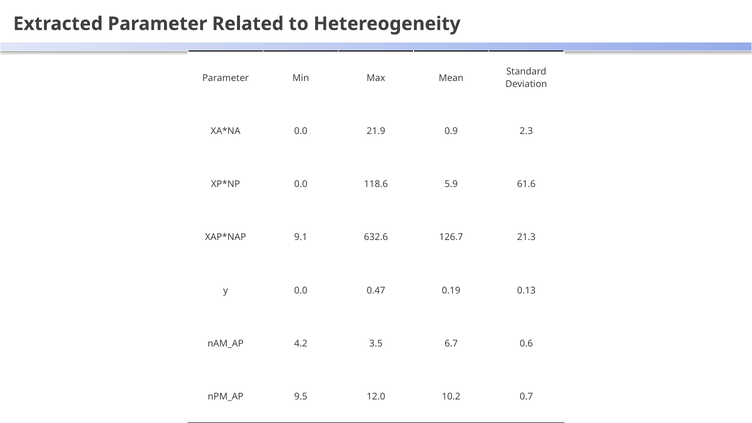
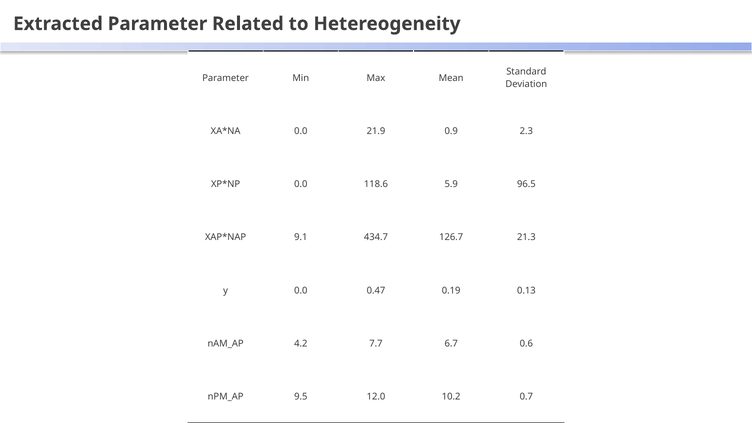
61.6: 61.6 -> 96.5 (526, 184)
632.6: 632.6 -> 434.7 (376, 237)
3.5: 3.5 -> 7.7 (376, 344)
